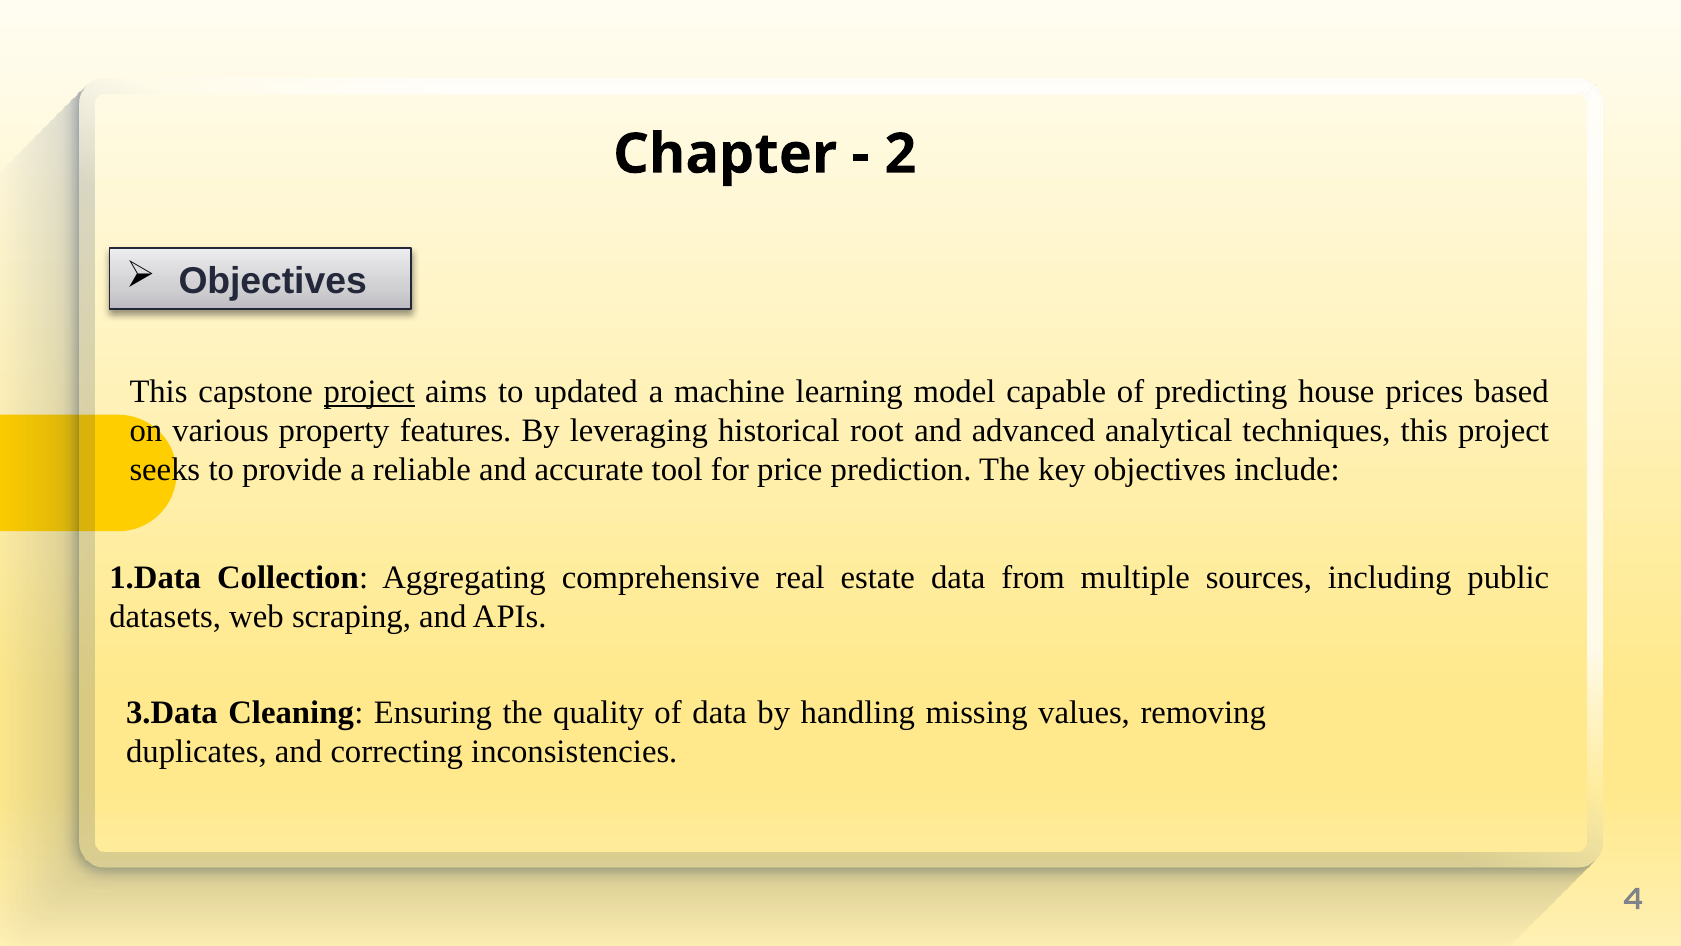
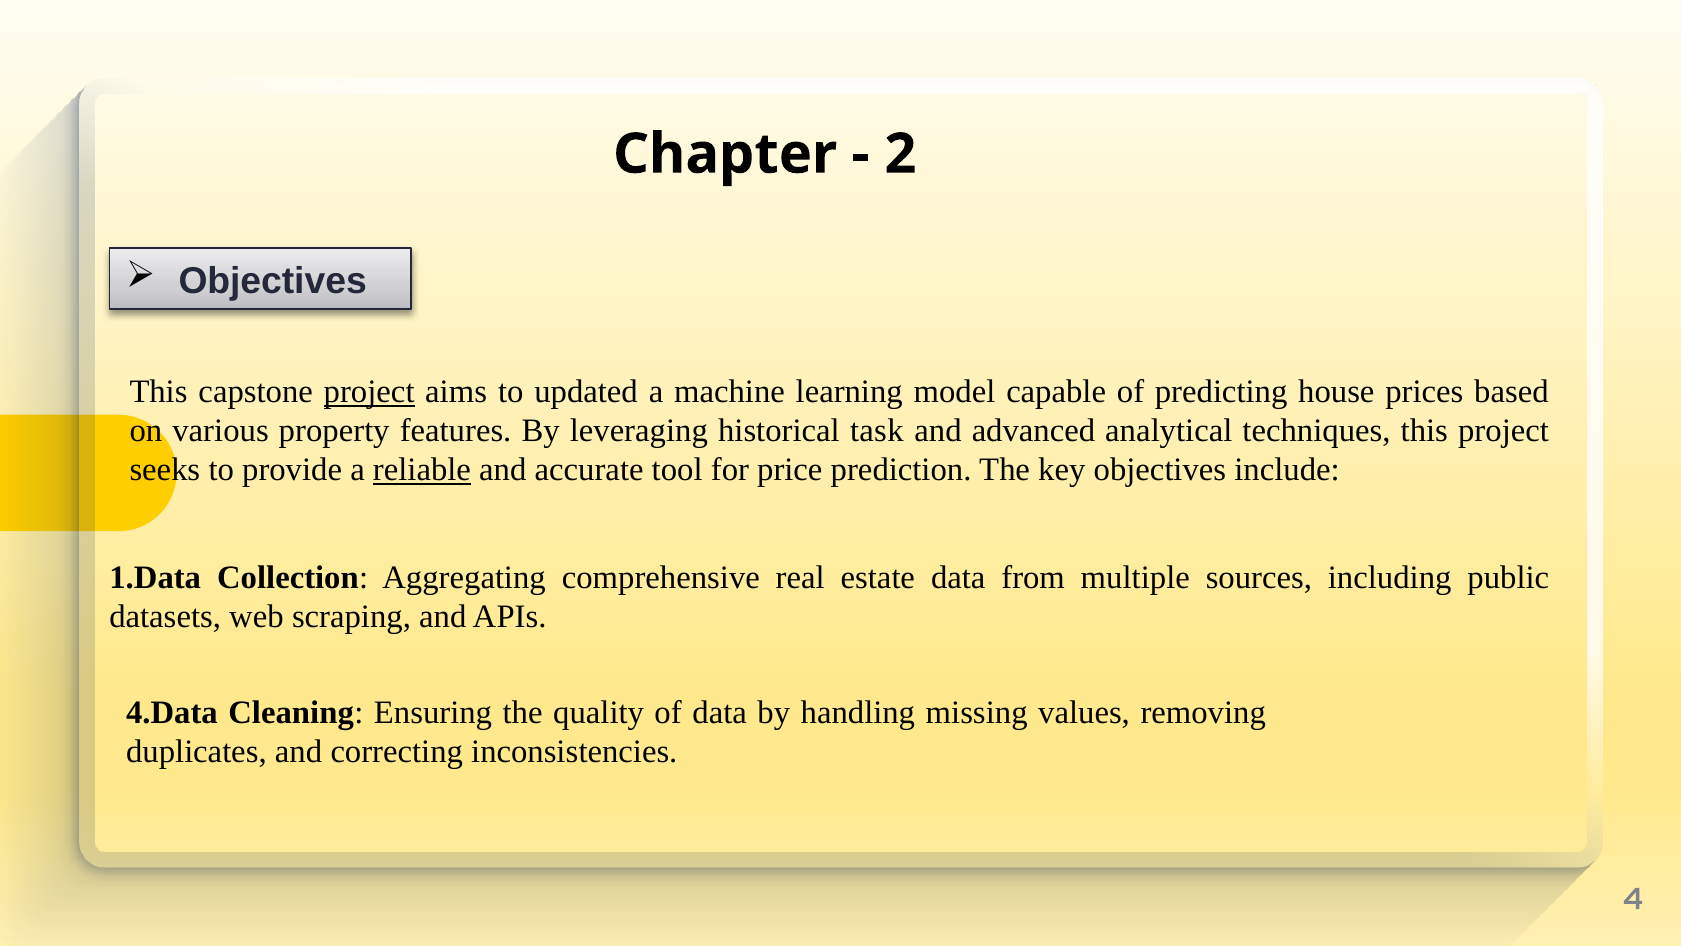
root: root -> task (877, 431)
reliable underline: none -> present (422, 470)
3.Data: 3.Data -> 4.Data (172, 712)
